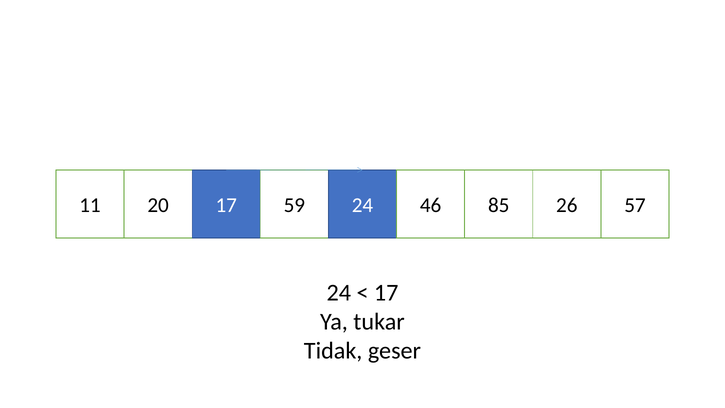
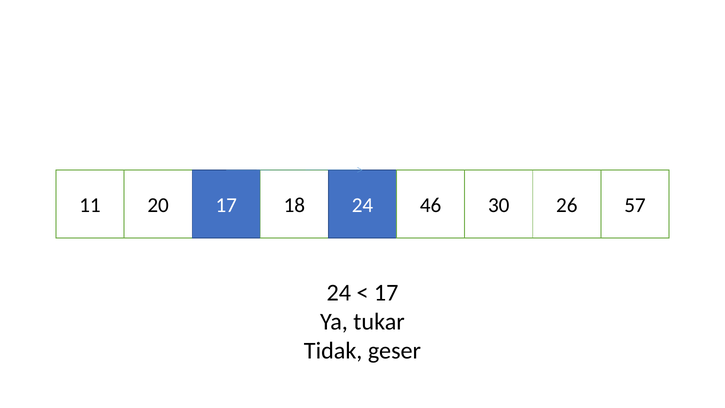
59: 59 -> 18 (294, 205)
85: 85 -> 30 (499, 205)
